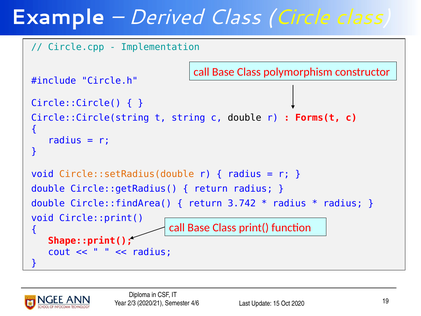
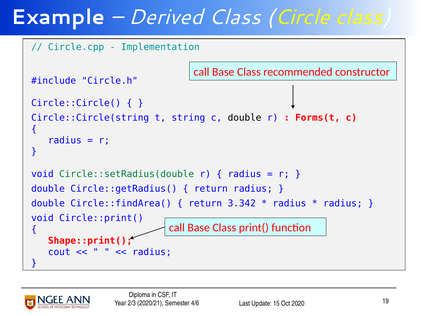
polymorphism: polymorphism -> recommended (298, 72)
Circle::setRadius(double colour: orange -> green (127, 174)
3.742: 3.742 -> 3.342 (242, 203)
